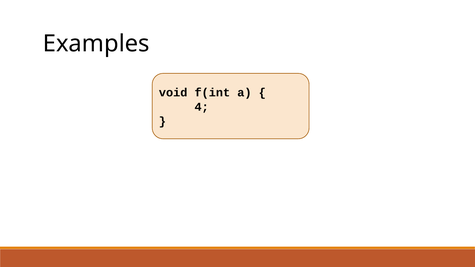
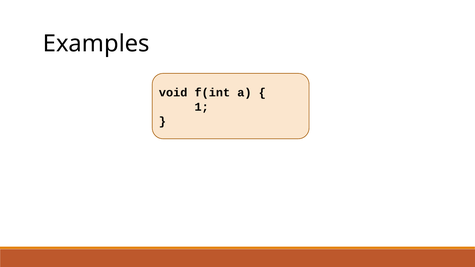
4: 4 -> 1 (202, 107)
